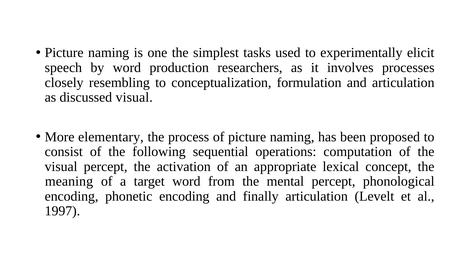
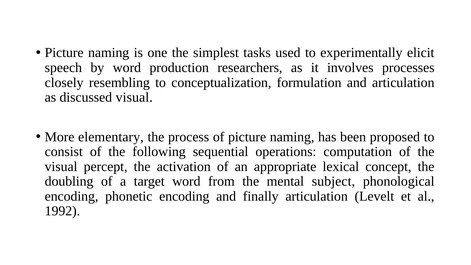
meaning: meaning -> doubling (69, 181)
mental percept: percept -> subject (333, 181)
1997: 1997 -> 1992 (62, 211)
